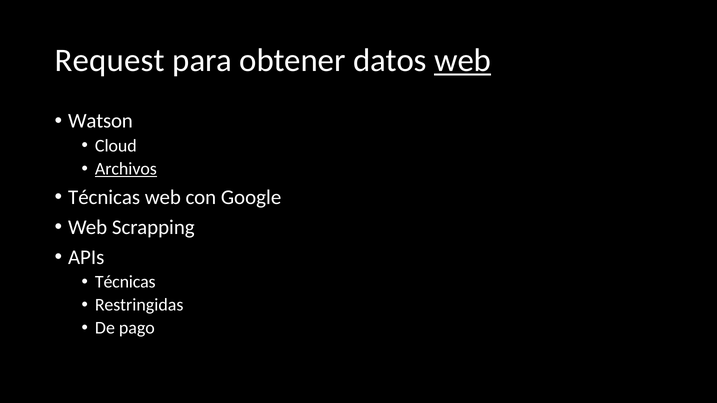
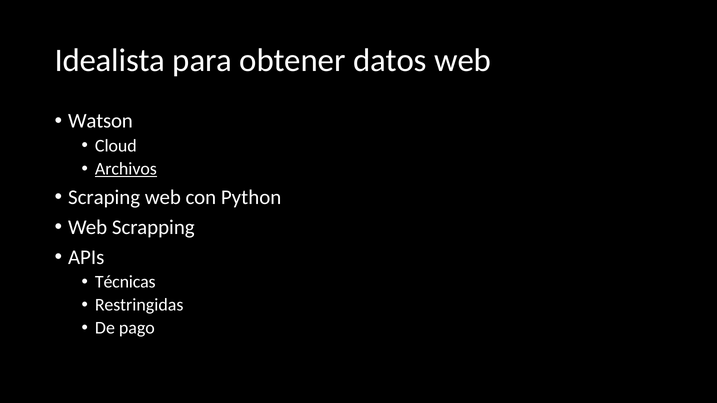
Request: Request -> Idealista (110, 60)
web underline: present -> none (463, 60)
Técnicas: Técnicas -> Scraping (104, 197)
Google: Google -> Python (251, 197)
